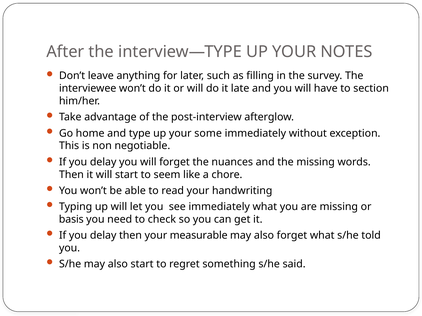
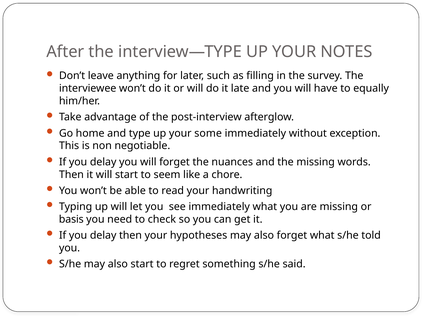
section: section -> equally (371, 89)
measurable: measurable -> hypotheses (199, 236)
